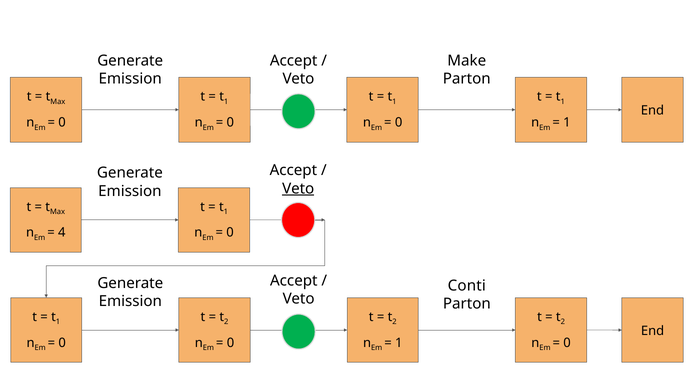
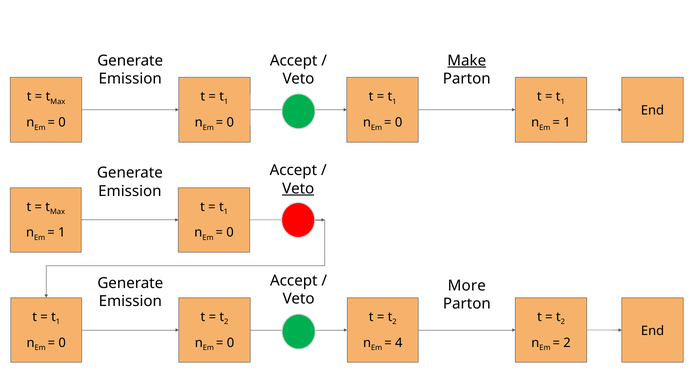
Make underline: none -> present (467, 61)
4: 4 -> 1 (62, 233)
Conti: Conti -> More (467, 285)
1: 1 -> 4 (399, 343)
0: 0 -> 2 (567, 343)
